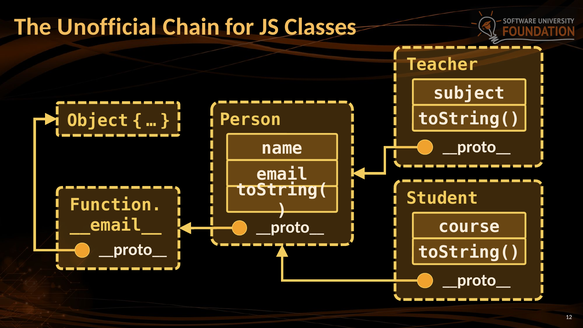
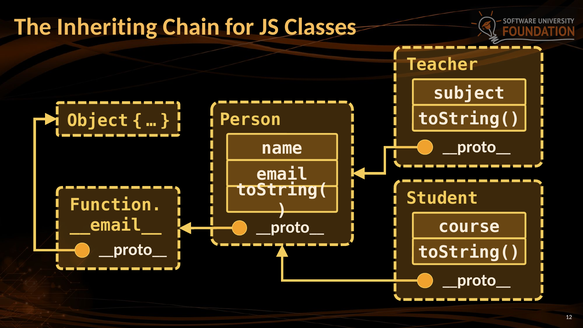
Unofficial: Unofficial -> Inheriting (107, 27)
